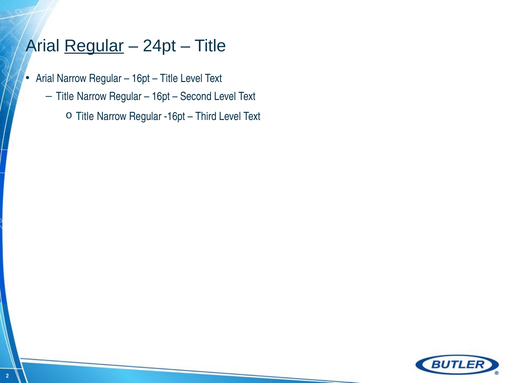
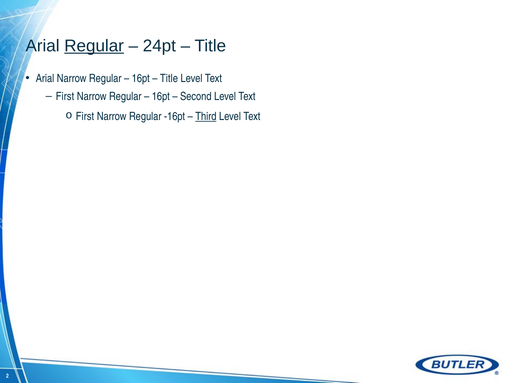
Title: Title -> First (65, 96)
Title: Title -> First (85, 116)
Third underline: none -> present (206, 116)
